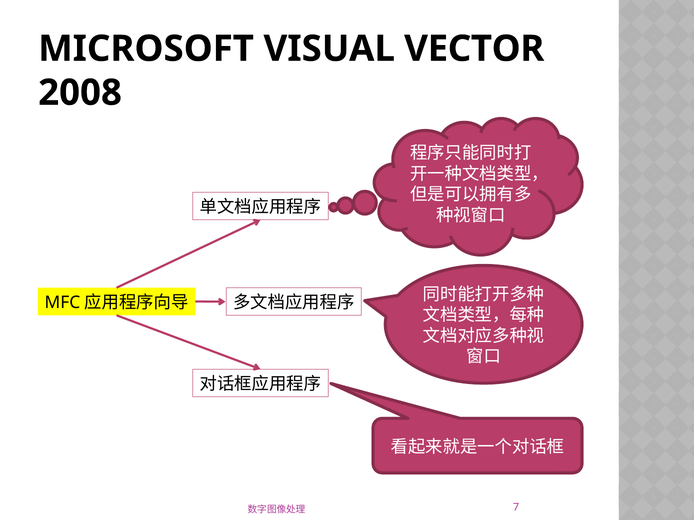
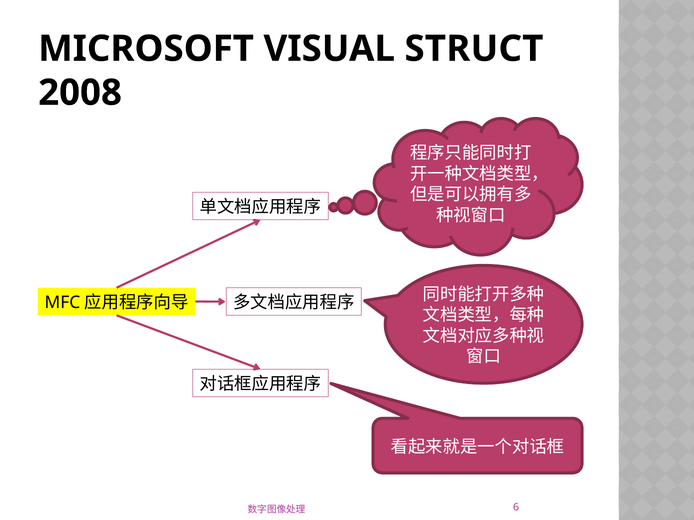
VECTOR: VECTOR -> STRUCT (474, 49)
7: 7 -> 6 (516, 508)
